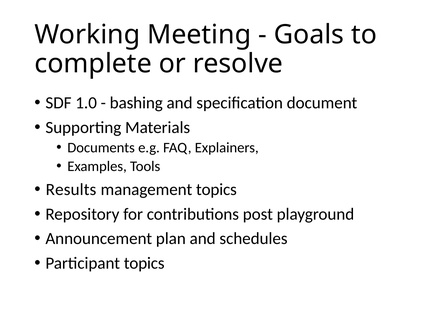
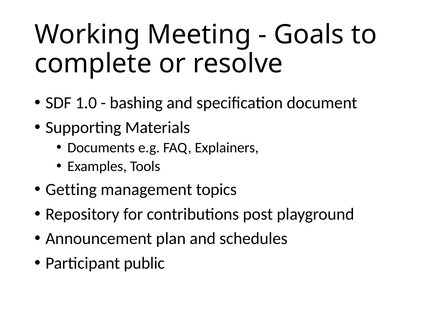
Results: Results -> Getting (71, 189)
Participant topics: topics -> public (144, 263)
